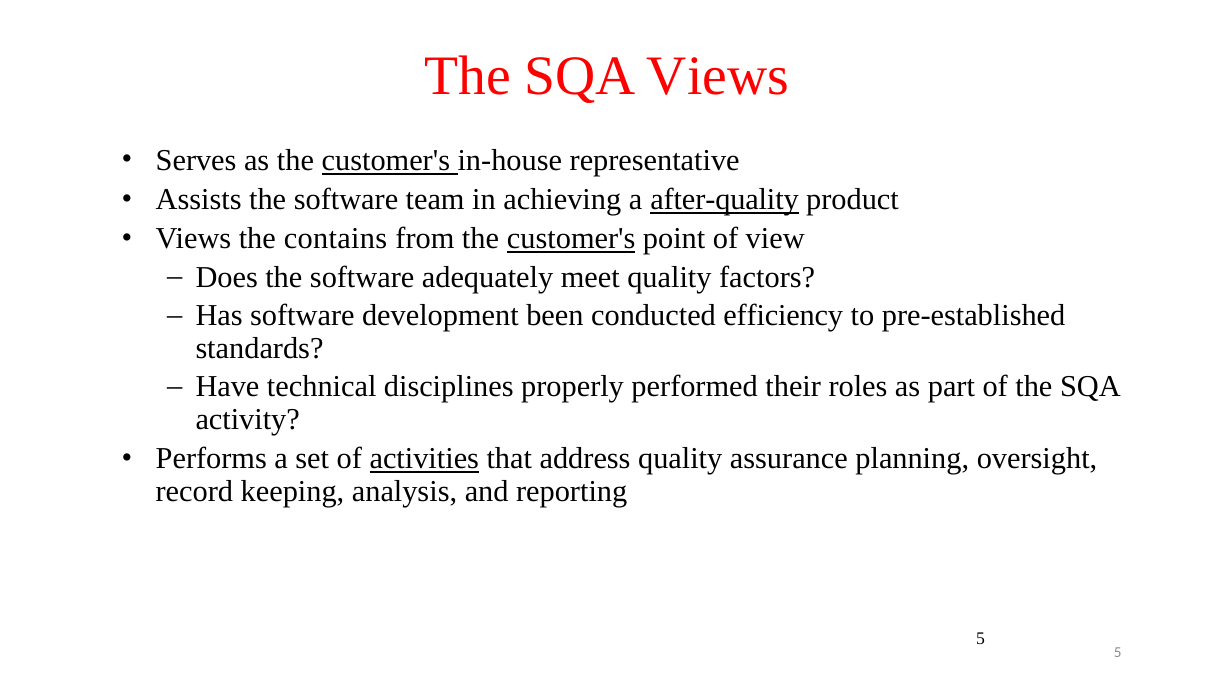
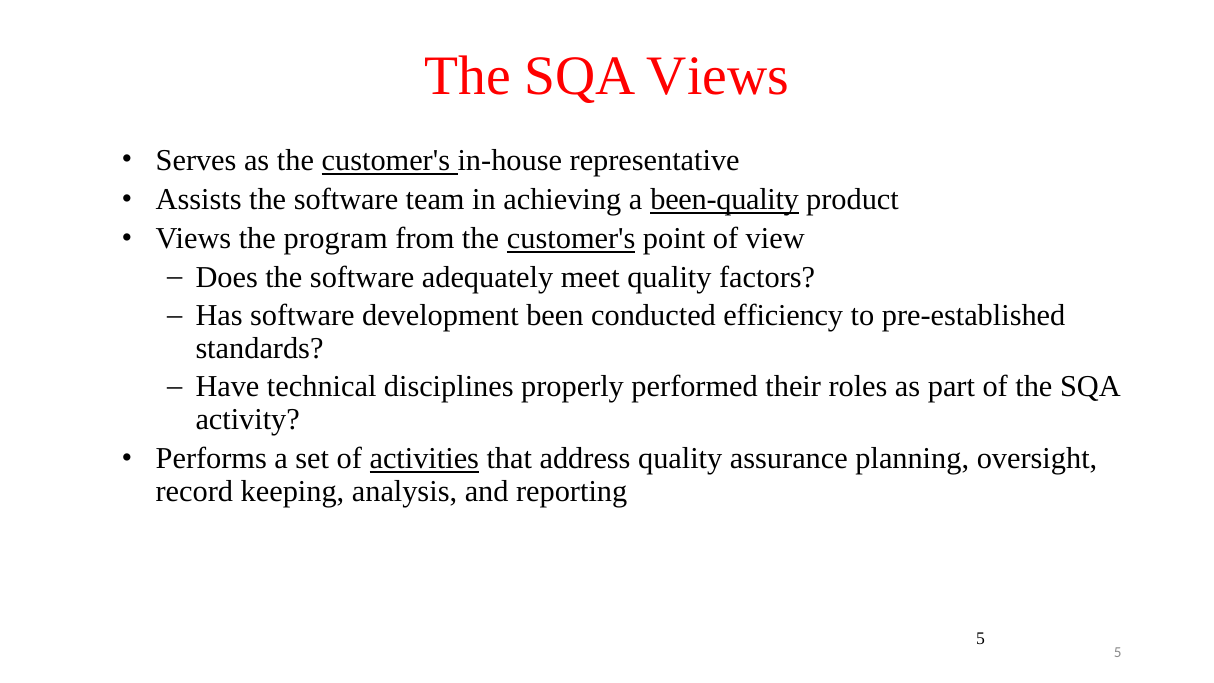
after-quality: after-quality -> been-quality (725, 200)
contains: contains -> program (336, 239)
